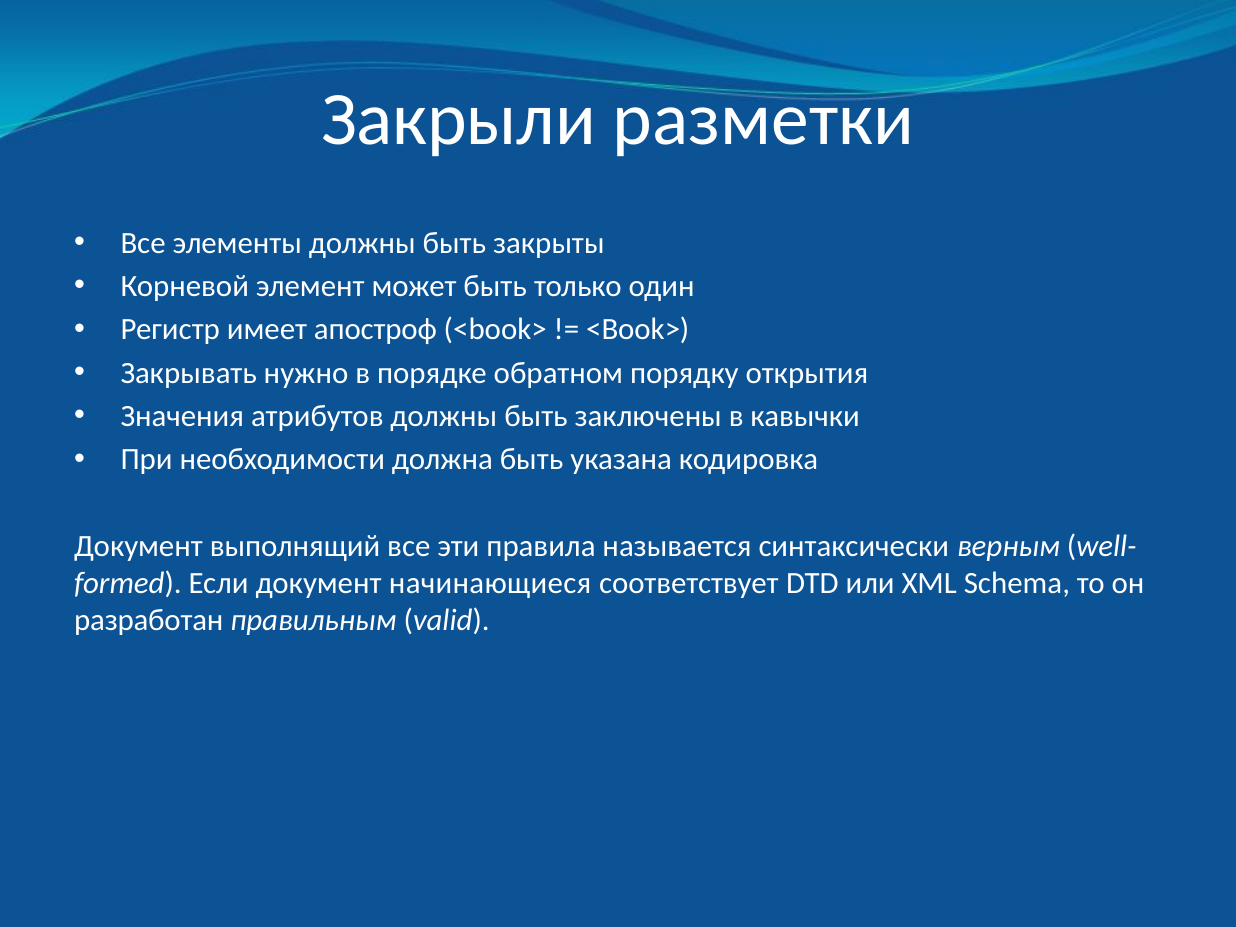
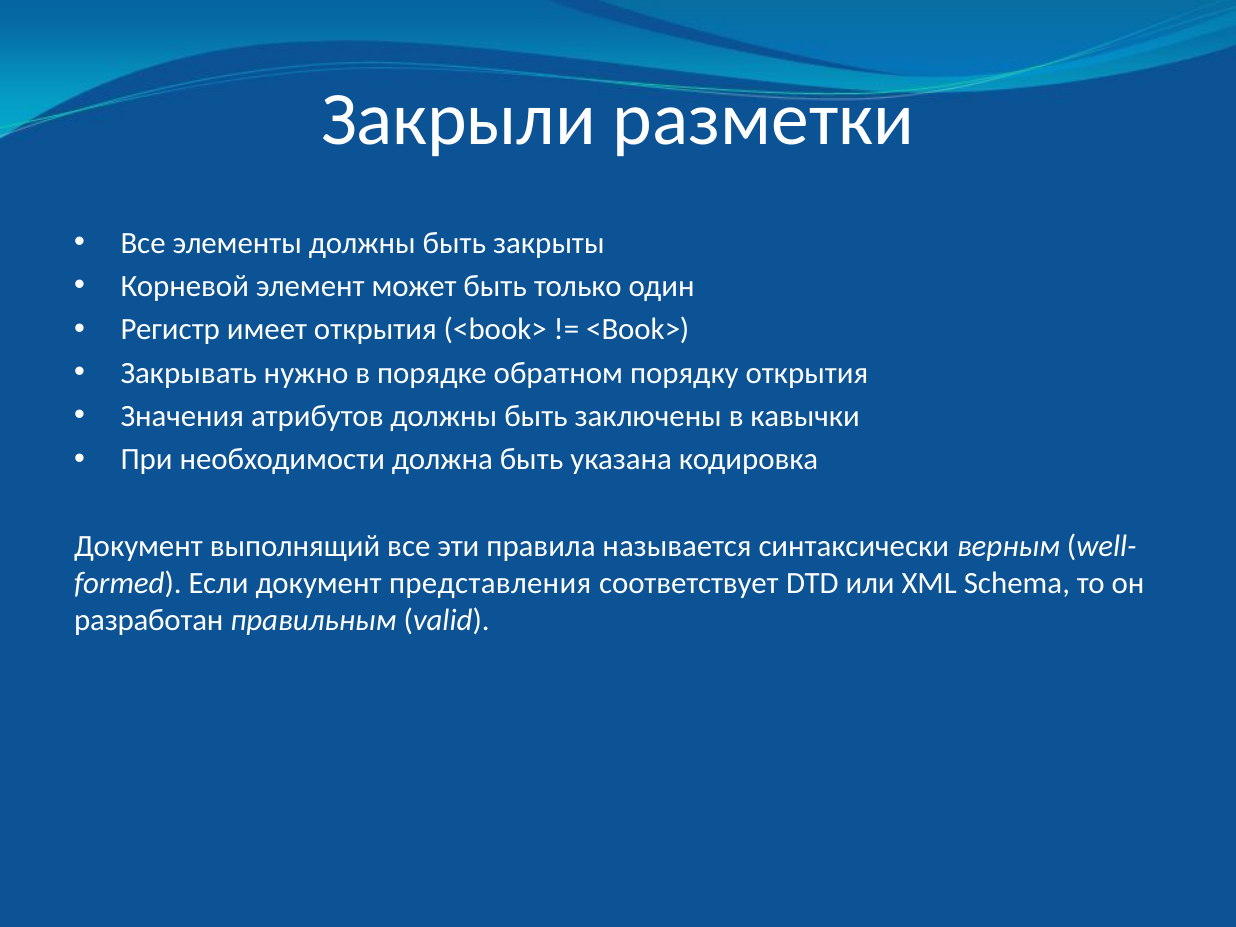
имеет апостроф: апостроф -> открытия (375, 330)
начинающиеся: начинающиеся -> представления (490, 583)
